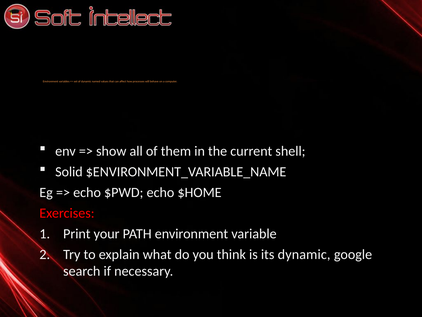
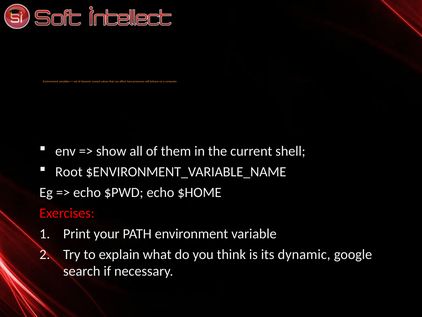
Solid: Solid -> Root (69, 171)
